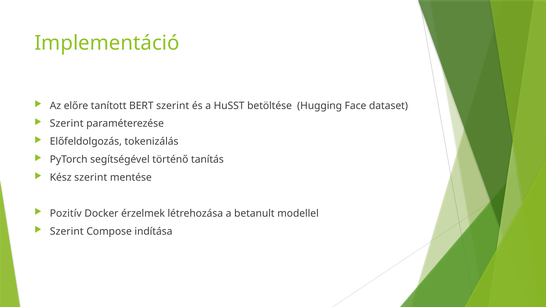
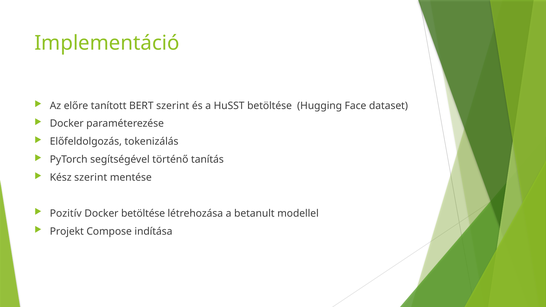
Szerint: Szerint -> Docker (67, 124)
Docker érzelmek: érzelmek -> betöltése (143, 214)
Szerint: Szerint -> Projekt (67, 232)
